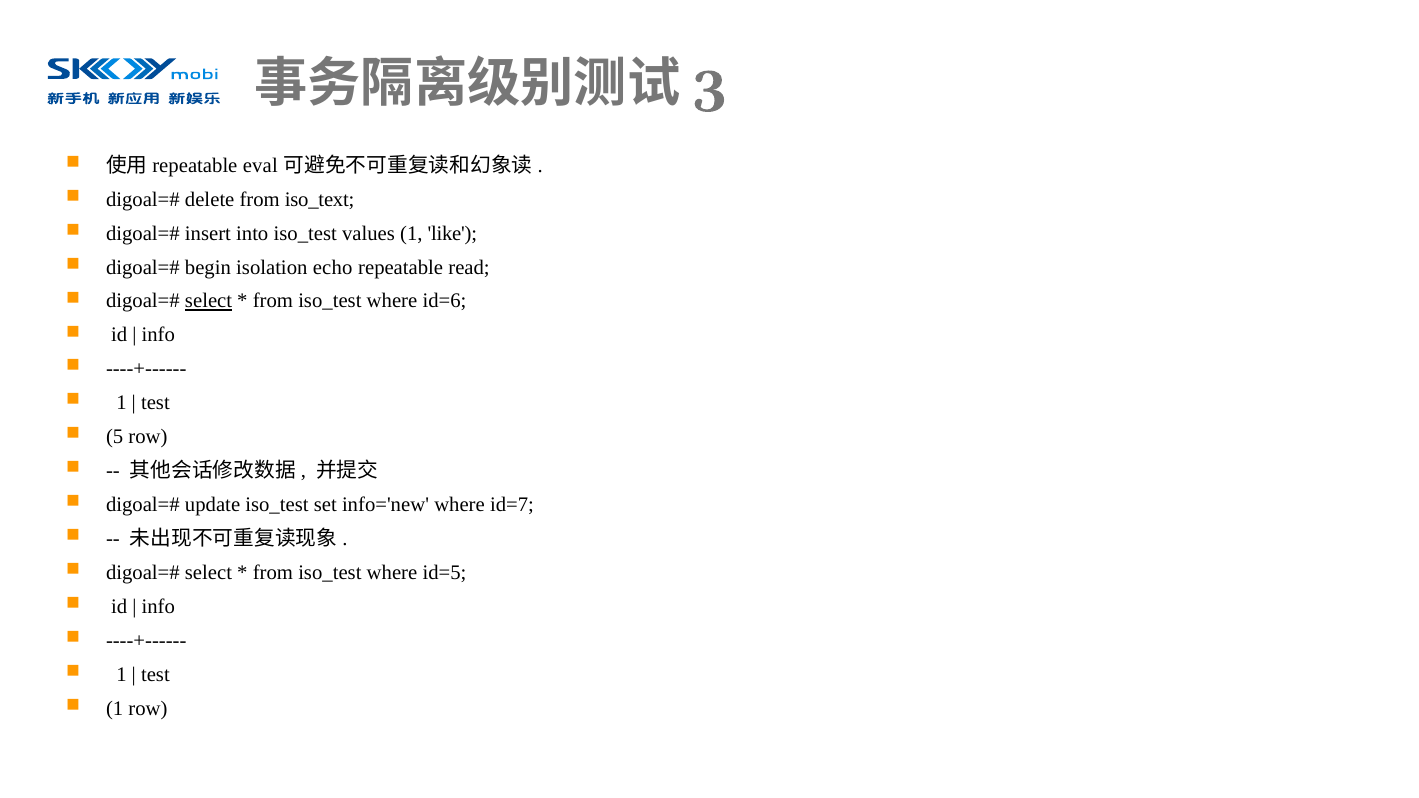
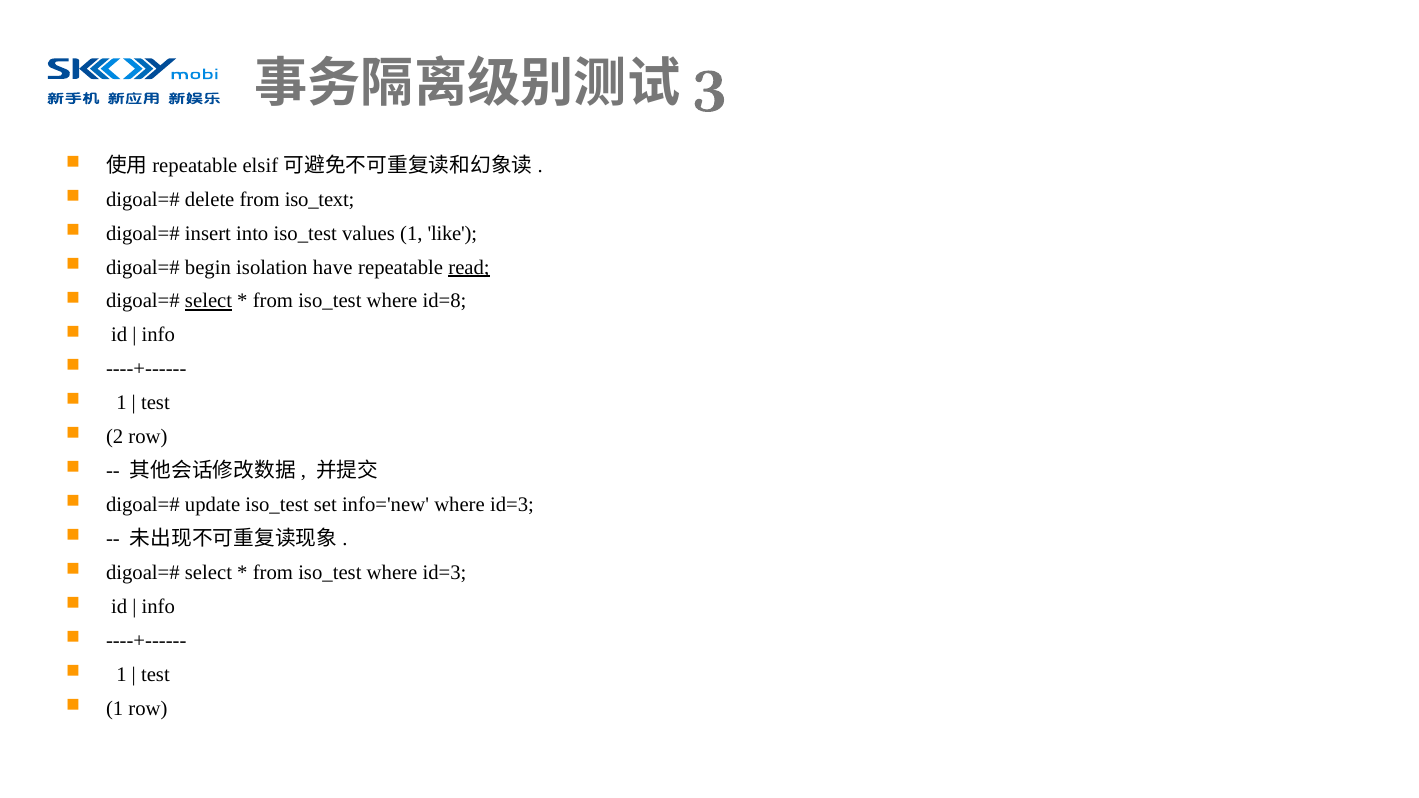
eval: eval -> elsif (260, 165)
echo: echo -> have (333, 267)
read underline: none -> present (469, 267)
id=6: id=6 -> id=8 (445, 301)
5: 5 -> 2 (115, 437)
info='new where id=7: id=7 -> id=3 (512, 505)
iso_test where id=5: id=5 -> id=3 (445, 573)
